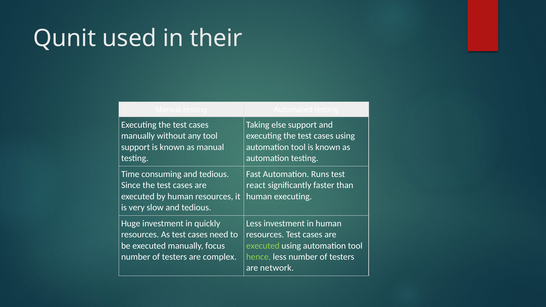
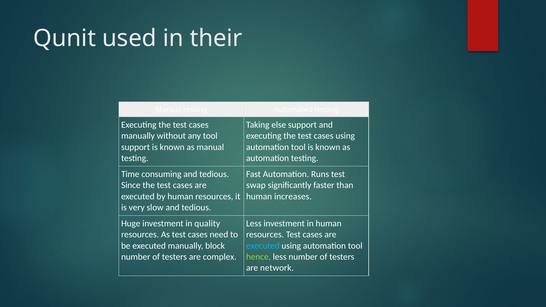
react: react -> swap (256, 185)
human executing: executing -> increases (293, 196)
quickly: quickly -> quality (207, 224)
focus: focus -> block (215, 246)
executed colour: light green -> light blue (263, 246)
